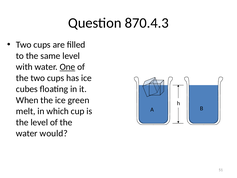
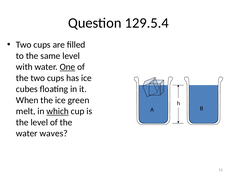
870.4.3: 870.4.3 -> 129.5.4 (147, 23)
which underline: none -> present (58, 111)
would: would -> waves (54, 133)
